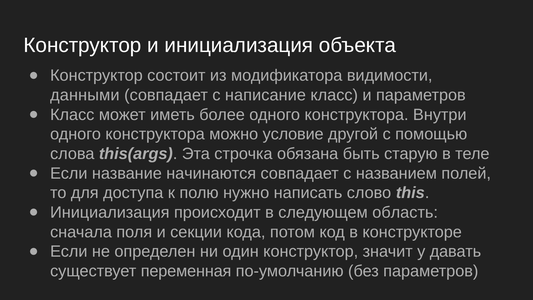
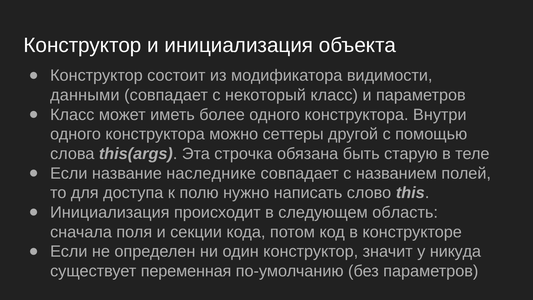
написание: написание -> некоторый (265, 95)
условие: условие -> сеттеры (293, 134)
начинаются: начинаются -> наследнике (211, 173)
давать: давать -> никуда (455, 251)
